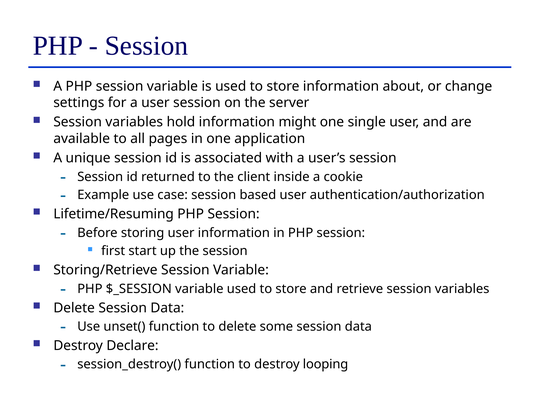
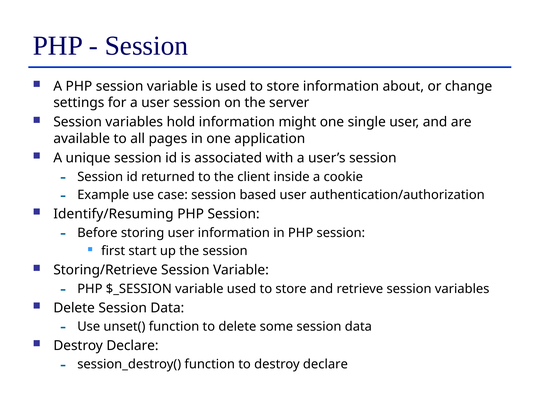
Lifetime/Resuming: Lifetime/Resuming -> Identify/Resuming (114, 214)
to destroy looping: looping -> declare (325, 364)
